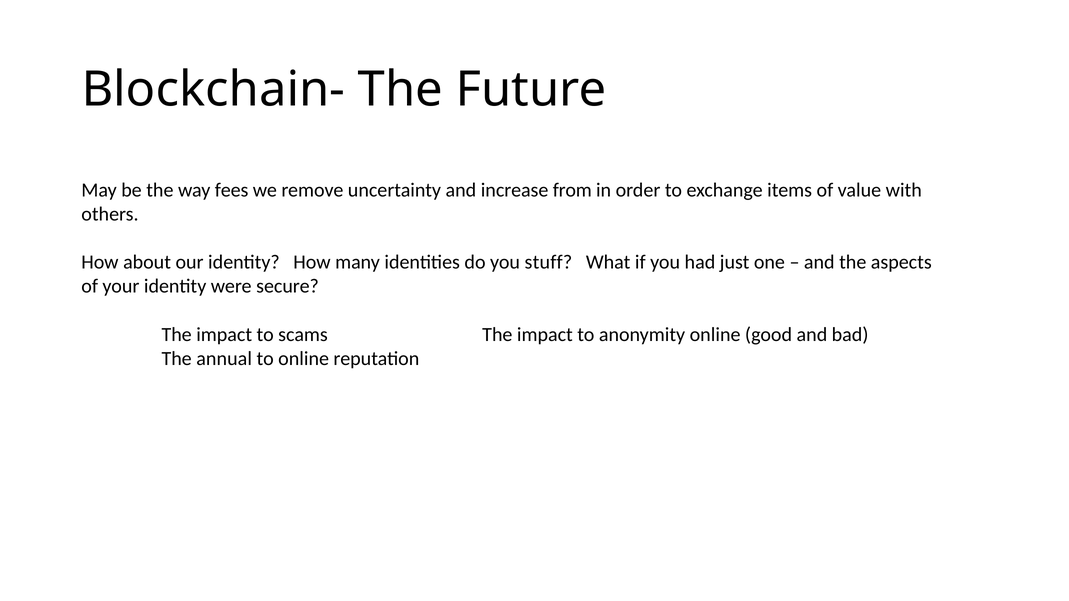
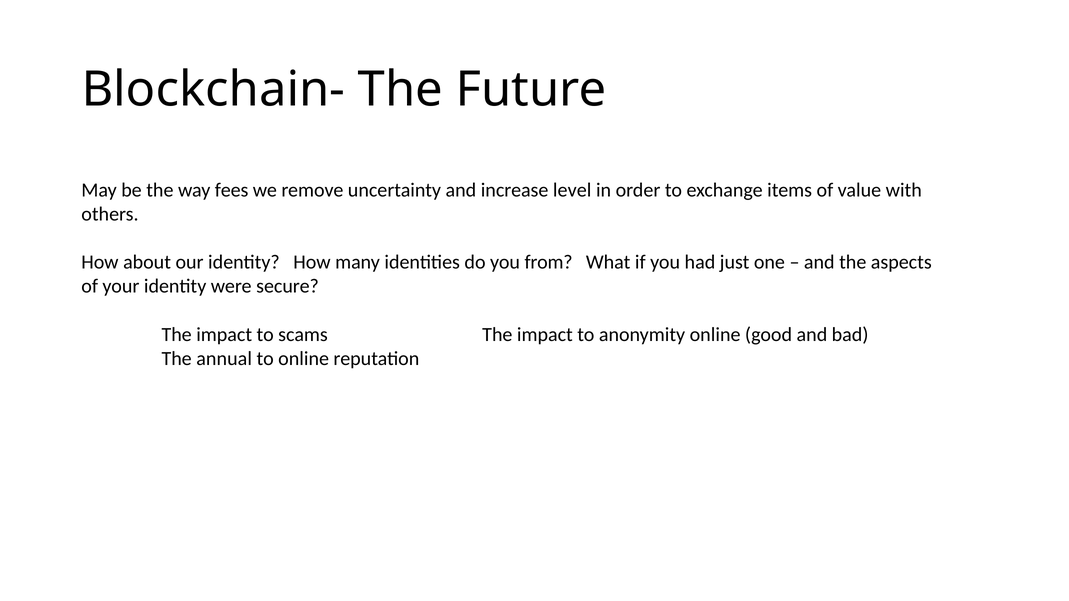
from: from -> level (572, 190)
stuff: stuff -> from (549, 262)
